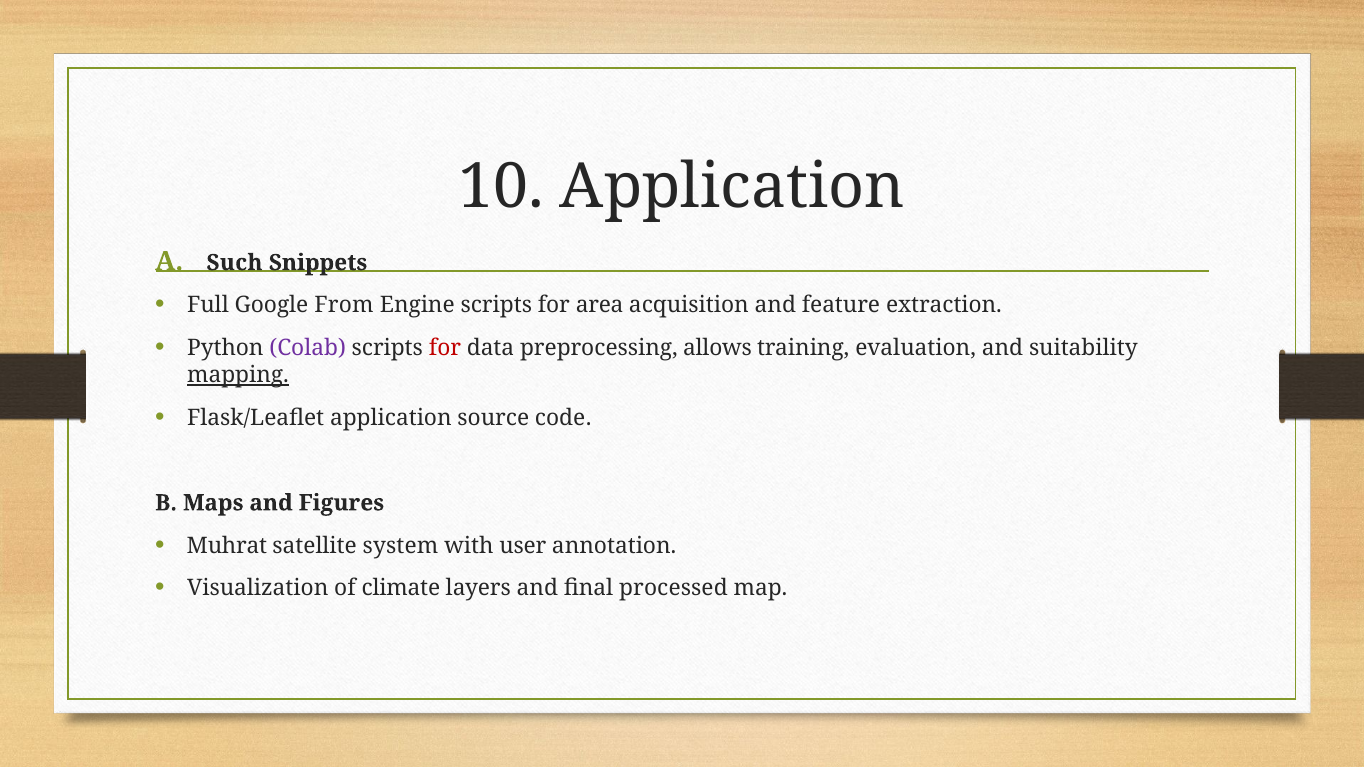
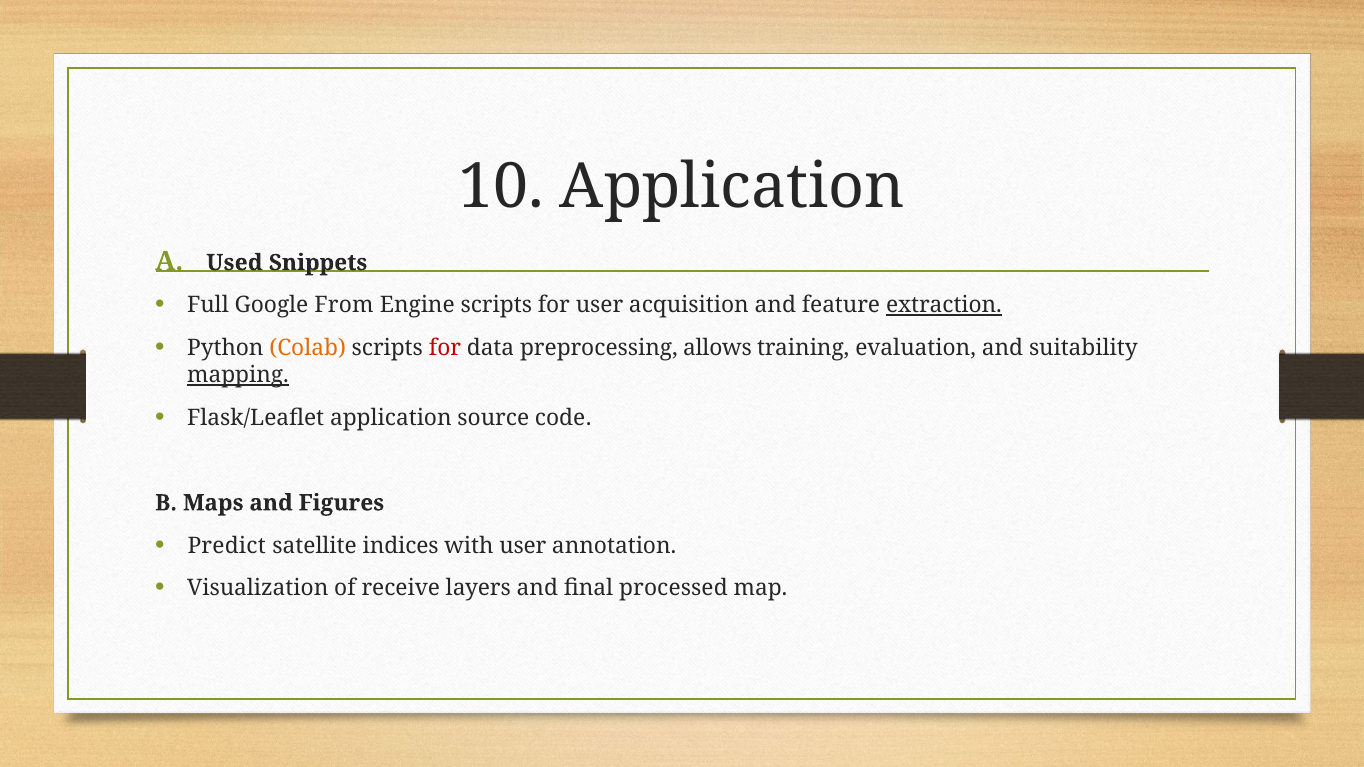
Such: Such -> Used (234, 263)
for area: area -> user (600, 305)
extraction underline: none -> present (944, 305)
Colab colour: purple -> orange (308, 348)
Muhrat: Muhrat -> Predict (227, 546)
system: system -> indices (401, 546)
climate: climate -> receive (401, 588)
